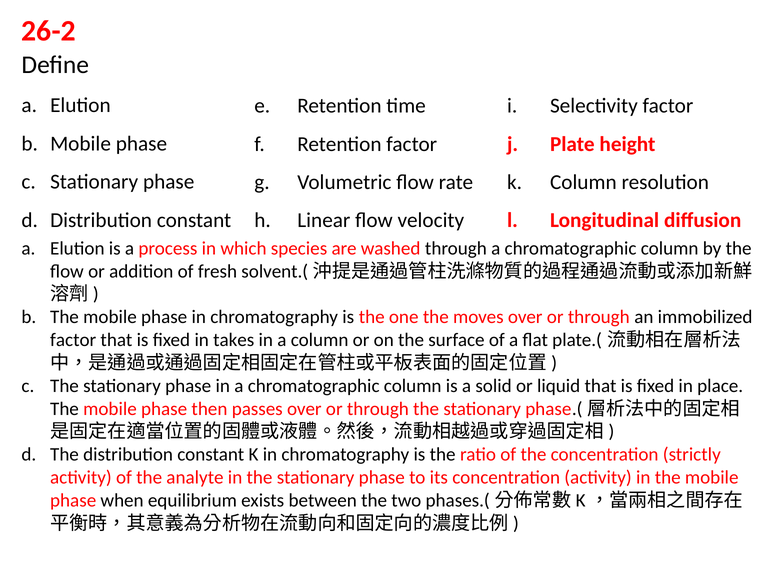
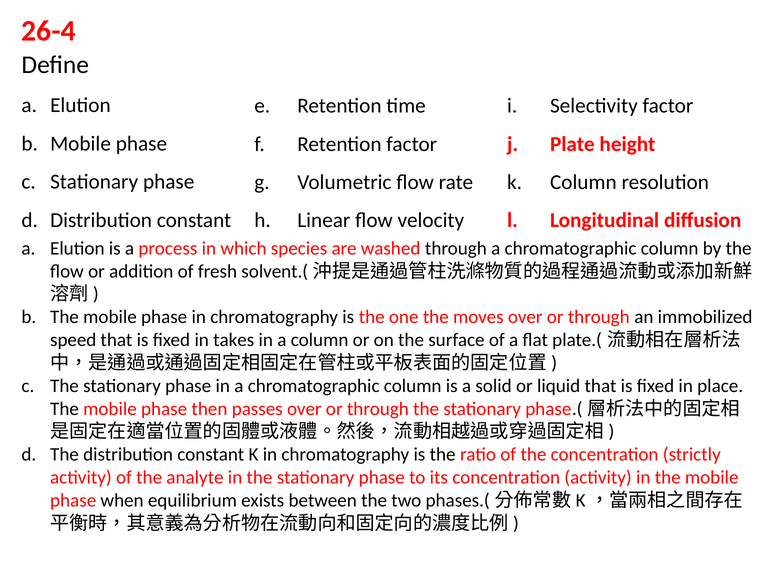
26-2: 26-2 -> 26-4 (49, 31)
factor: factor -> speed (73, 340)
